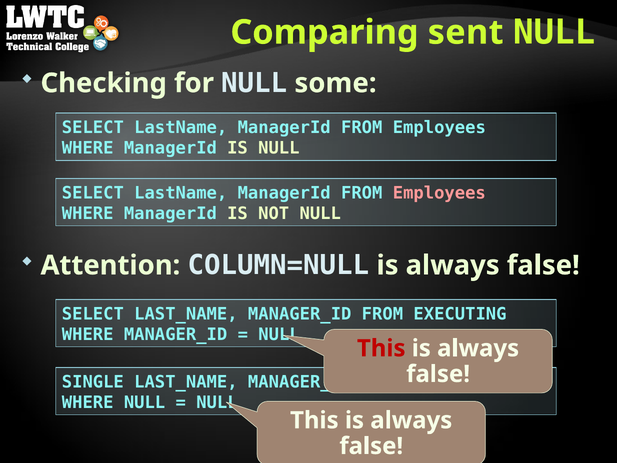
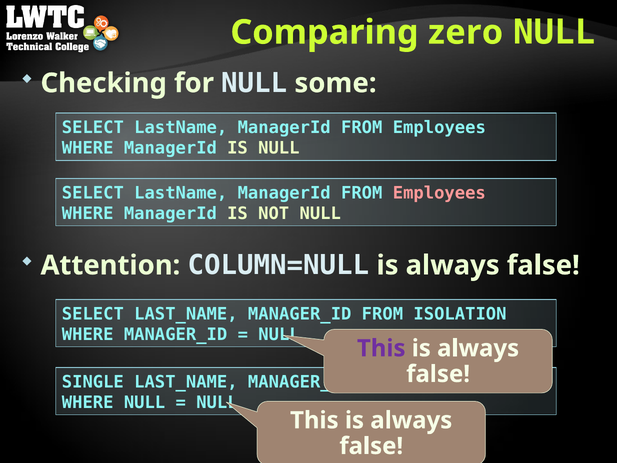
sent: sent -> zero (466, 32)
EXECUTING: EXECUTING -> ISOLATION (460, 314)
This colour: red -> purple (381, 348)
